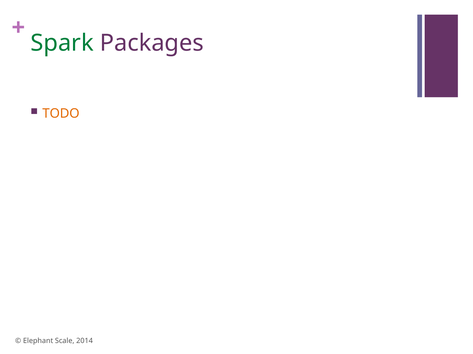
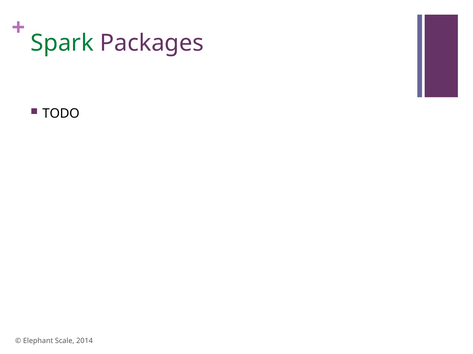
TODO colour: orange -> black (61, 114)
